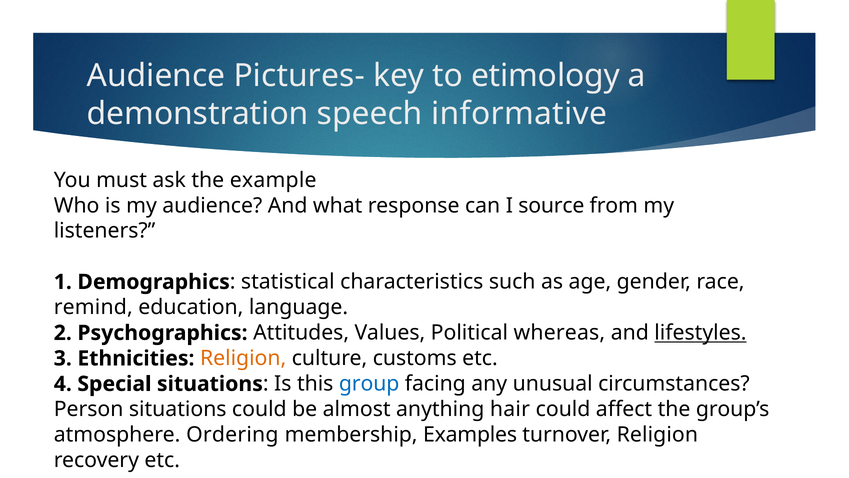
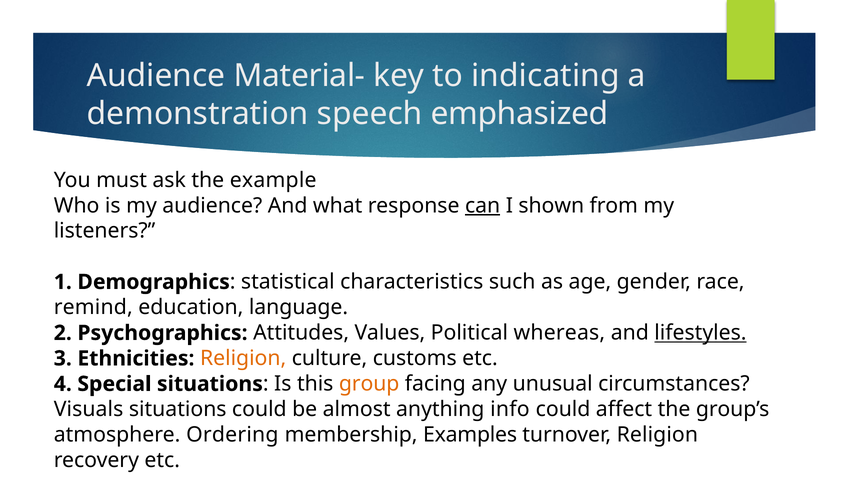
Pictures-: Pictures- -> Material- (299, 76)
etimology: etimology -> indicating (545, 76)
informative: informative -> emphasized (520, 114)
can underline: none -> present (483, 205)
source: source -> shown (551, 205)
group colour: blue -> orange (369, 384)
Person: Person -> Visuals (89, 409)
hair: hair -> info (510, 409)
